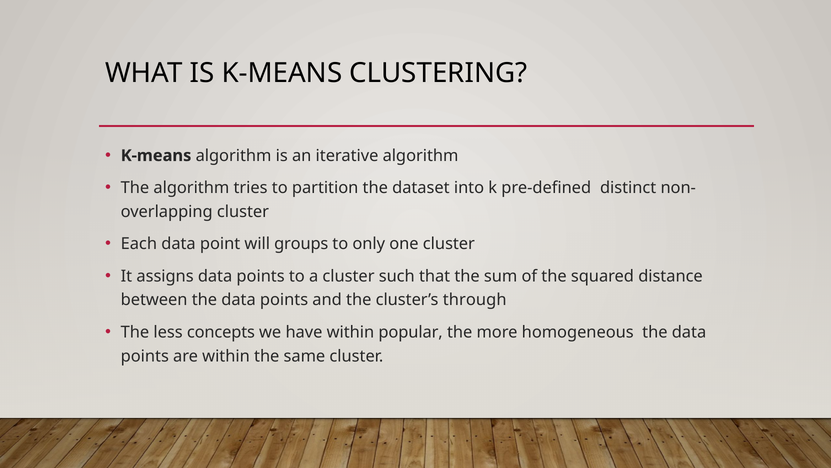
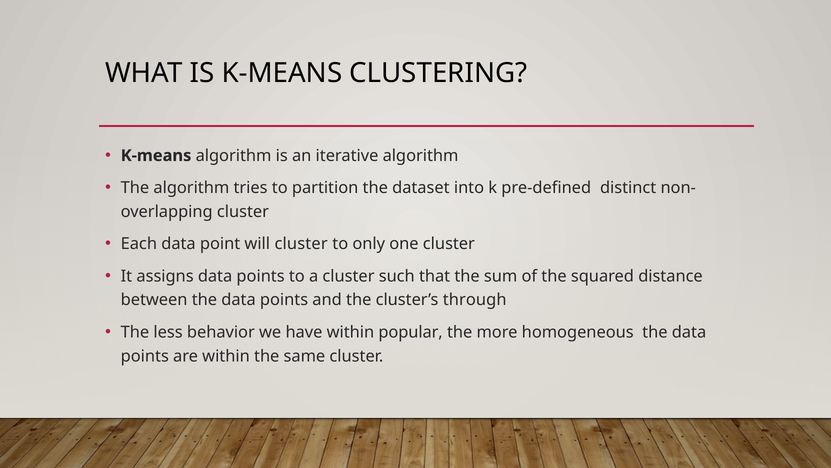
will groups: groups -> cluster (301, 244)
concepts: concepts -> behavior (221, 332)
